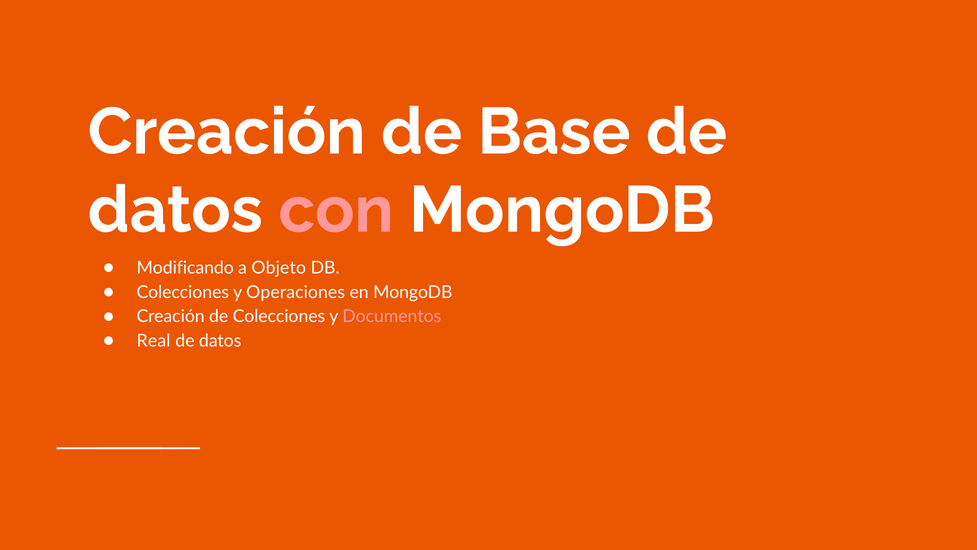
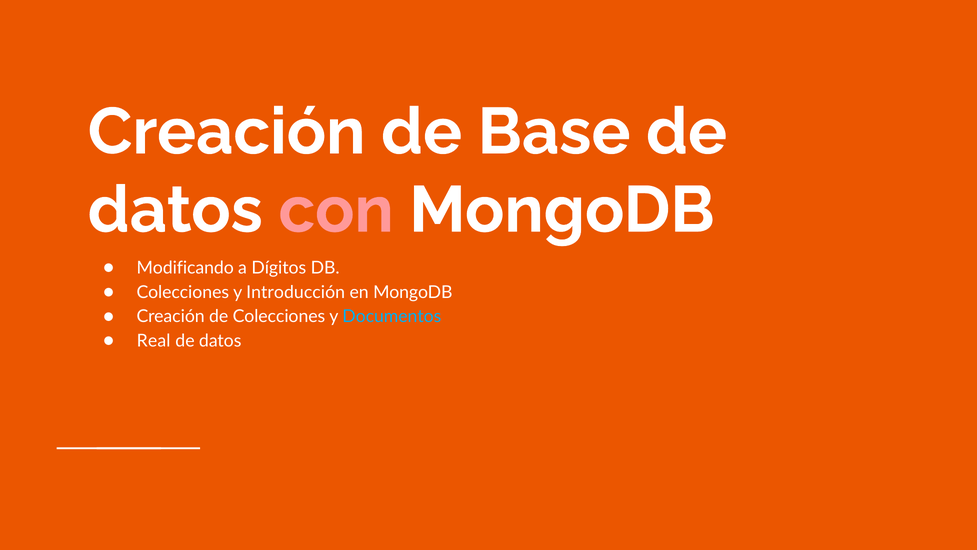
Objeto: Objeto -> Dígitos (279, 268)
Operaciones: Operaciones -> Introducción (296, 292)
Documentos colour: pink -> light blue (392, 316)
